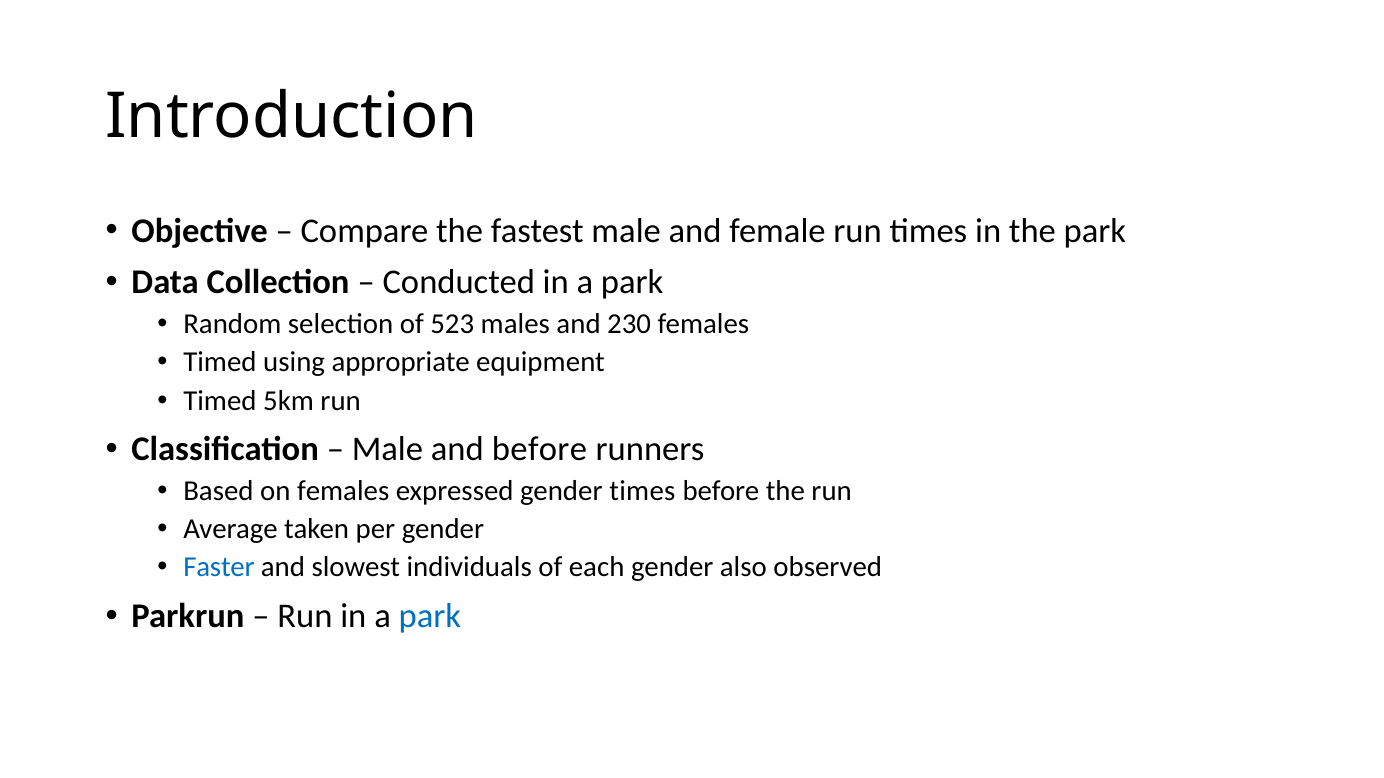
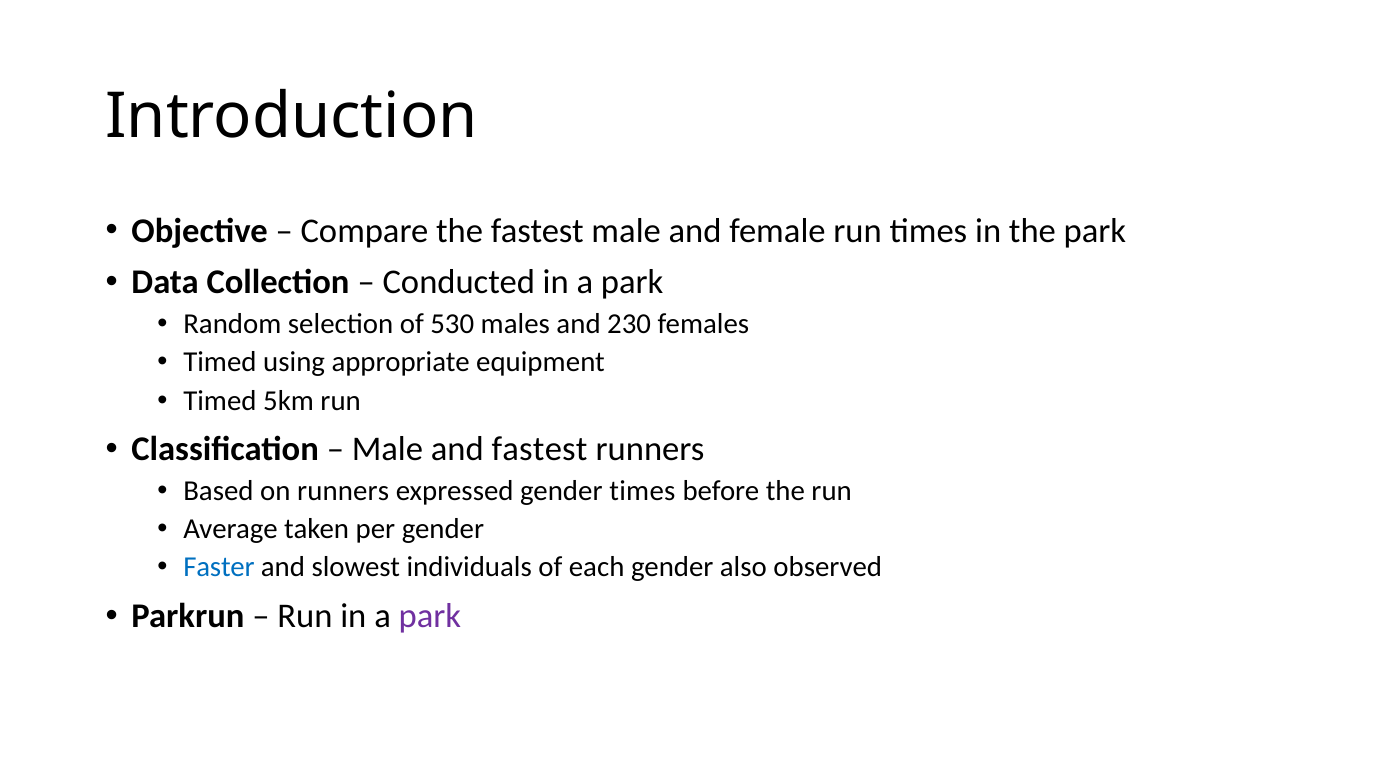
523: 523 -> 530 (452, 324)
and before: before -> fastest (540, 450)
on females: females -> runners (343, 491)
park colour: blue -> purple (430, 616)
